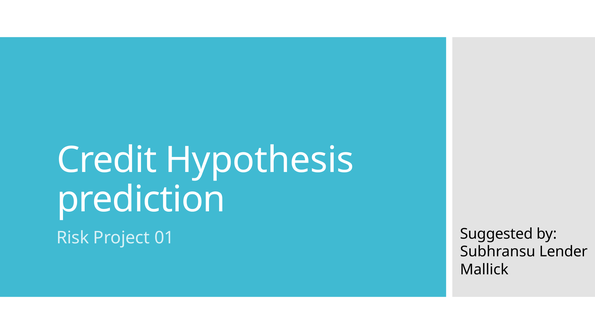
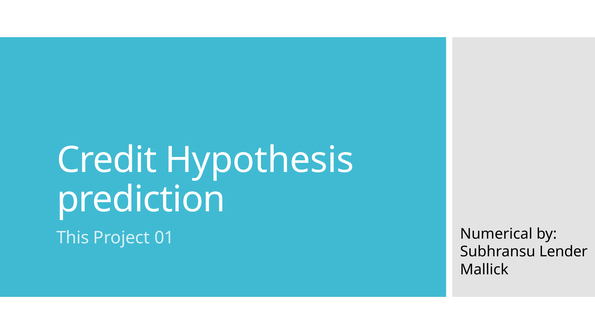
Risk: Risk -> This (73, 238)
Suggested: Suggested -> Numerical (496, 234)
